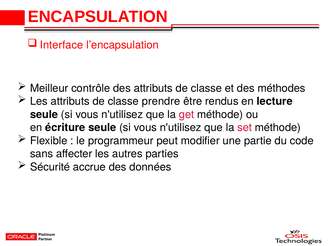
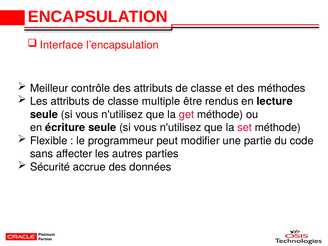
prendre: prendre -> multiple (161, 101)
